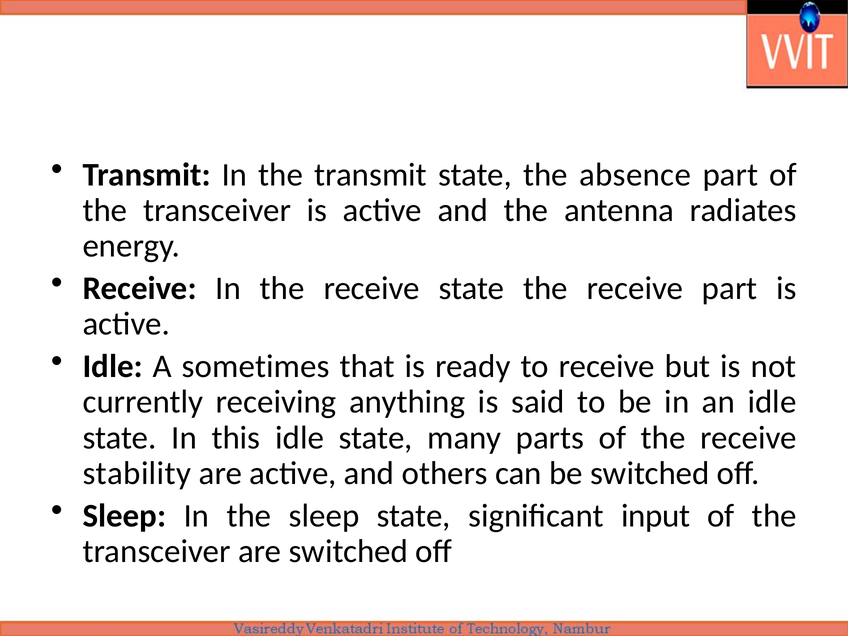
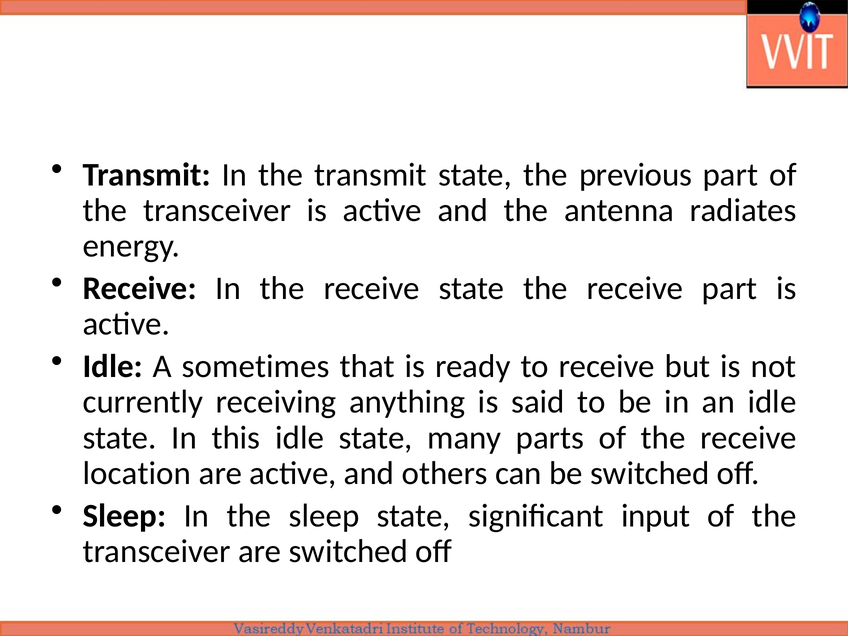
absence: absence -> previous (635, 175)
stability: stability -> location (137, 473)
